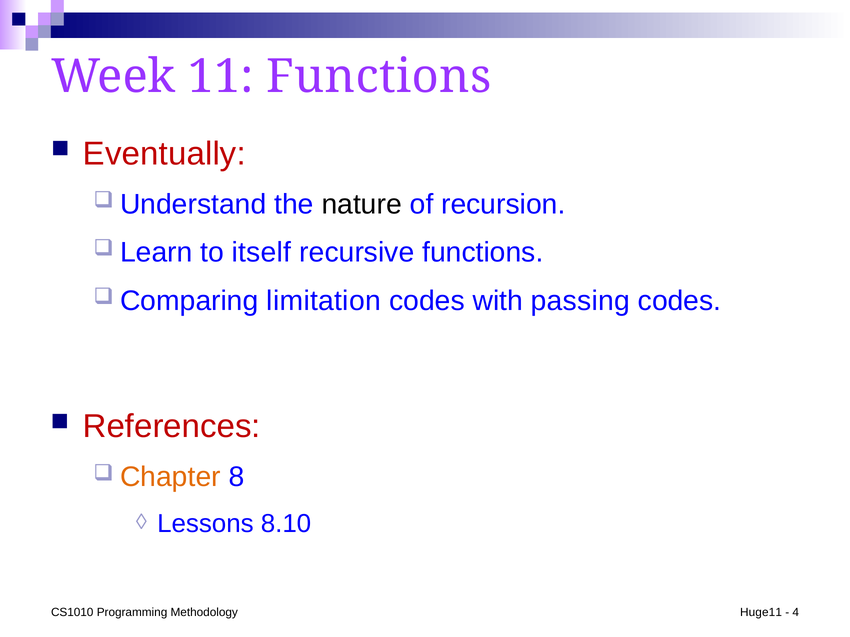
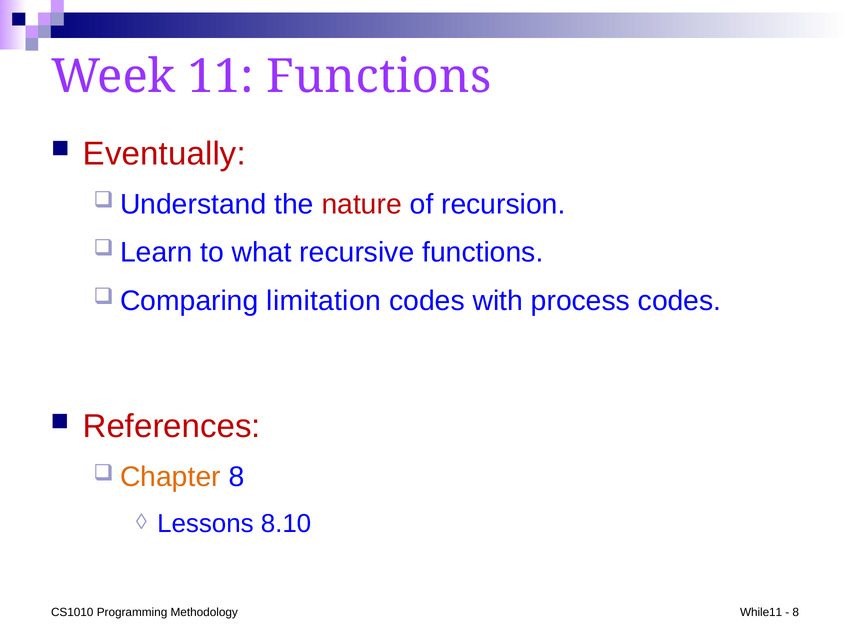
nature colour: black -> red (362, 205)
itself: itself -> what (262, 253)
passing: passing -> process (580, 301)
Huge11: Huge11 -> While11 (761, 613)
4: 4 -> 8 (796, 613)
